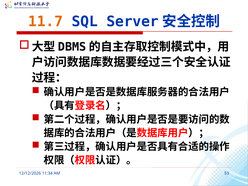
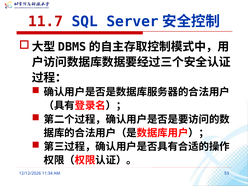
11.7 colour: orange -> red (46, 22)
